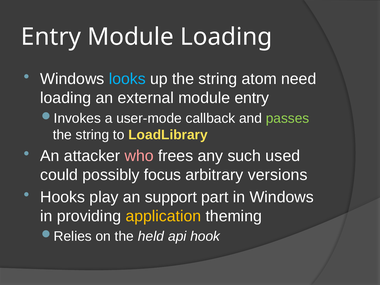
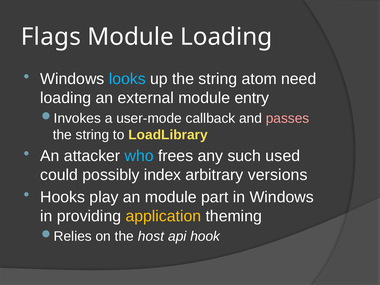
Entry: Entry -> Flags (51, 37)
passes colour: light green -> pink (288, 118)
who colour: pink -> light blue (139, 156)
focus: focus -> index (163, 175)
an support: support -> module (171, 197)
held: held -> host (151, 236)
